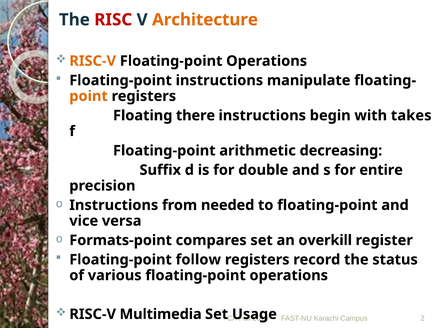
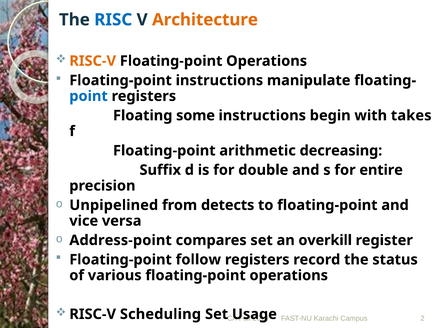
RISC colour: red -> blue (113, 20)
point colour: orange -> blue (89, 96)
there: there -> some (196, 115)
Instructions: Instructions -> Unpipelined (114, 205)
needed: needed -> detects (228, 205)
Formats-point: Formats-point -> Address-point (121, 240)
Multimedia: Multimedia -> Scheduling (160, 314)
